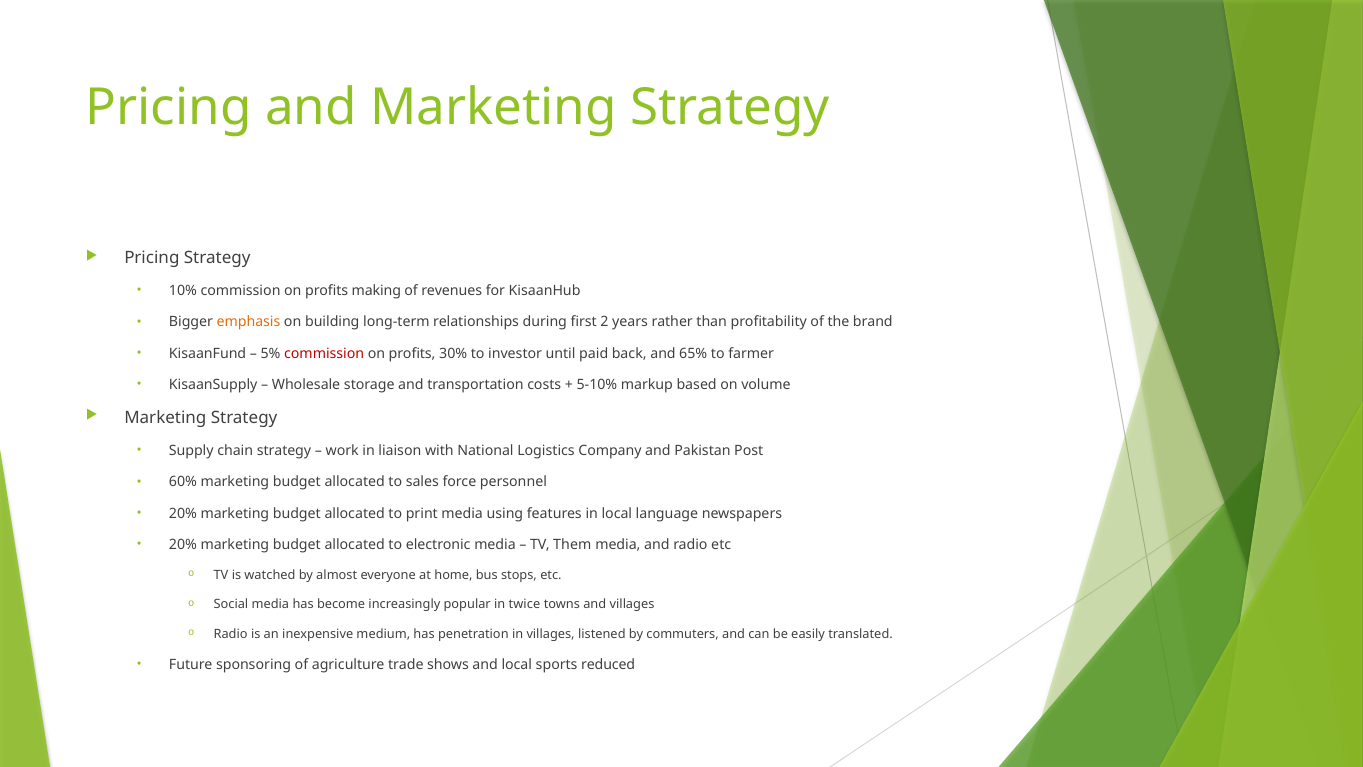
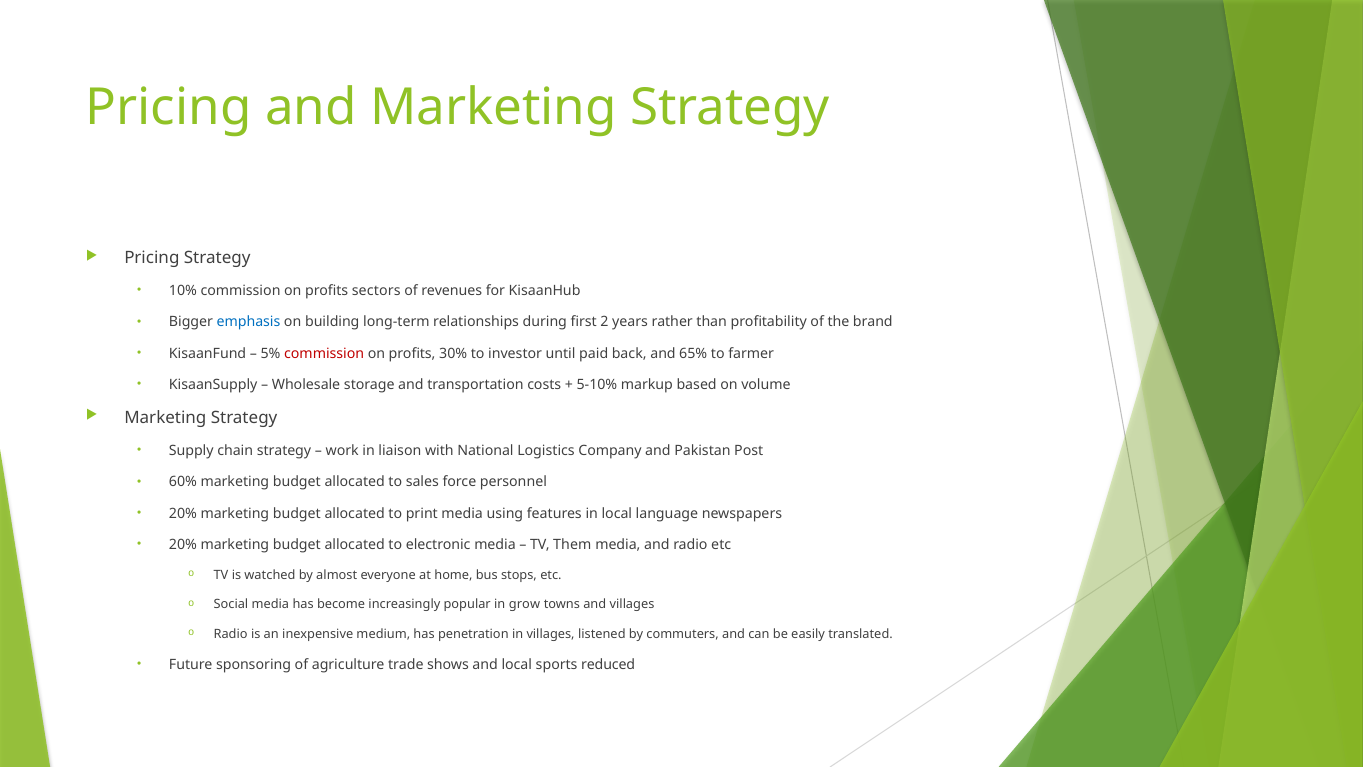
making: making -> sectors (376, 291)
emphasis colour: orange -> blue (249, 322)
twice: twice -> grow (524, 604)
